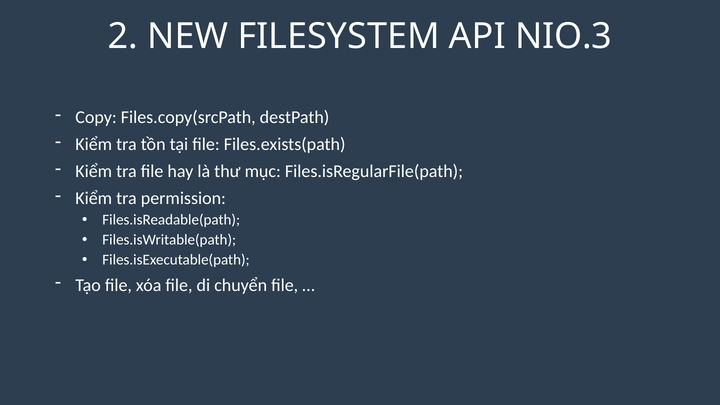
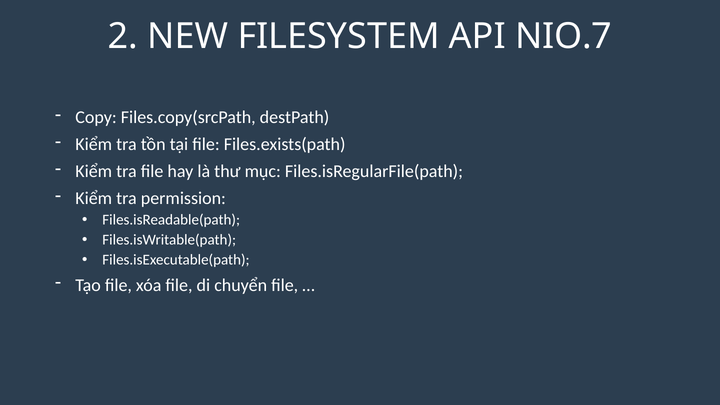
NIO.3: NIO.3 -> NIO.7 (564, 36)
